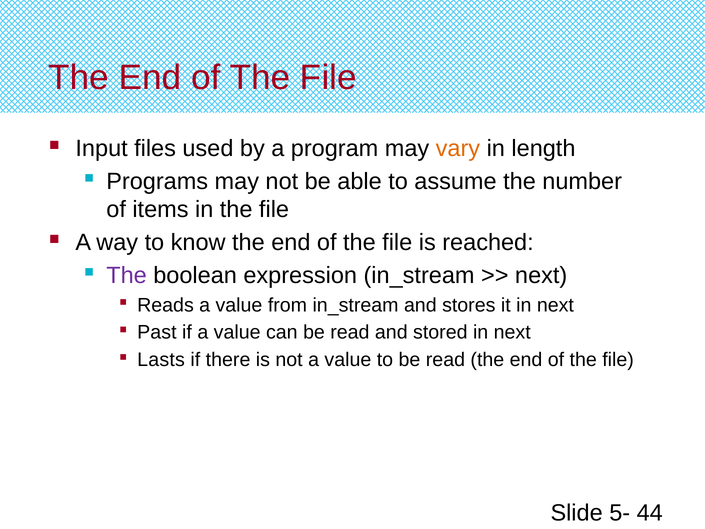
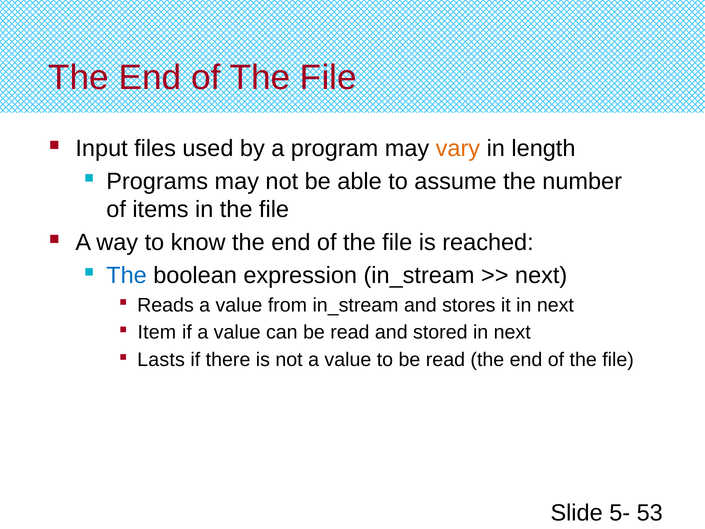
The colour: purple -> blue (127, 275)
Past: Past -> Item (157, 332)
44: 44 -> 53 (650, 513)
